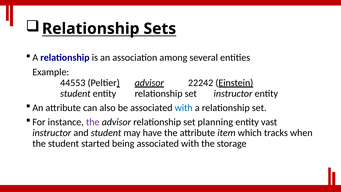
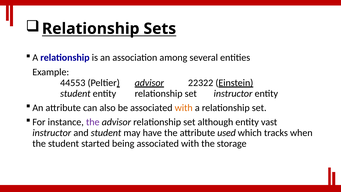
22242: 22242 -> 22322 (201, 83)
with colour: blue -> orange (184, 108)
planning: planning -> although (215, 122)
item: item -> used (227, 133)
